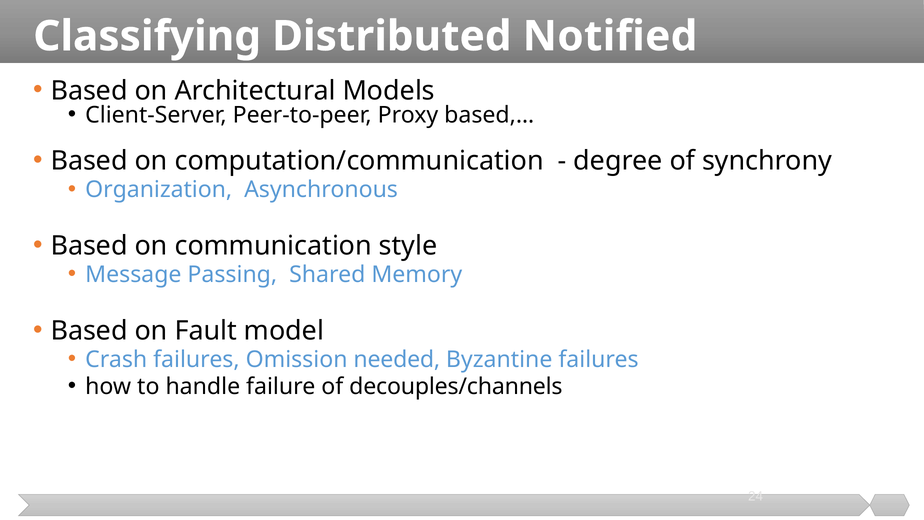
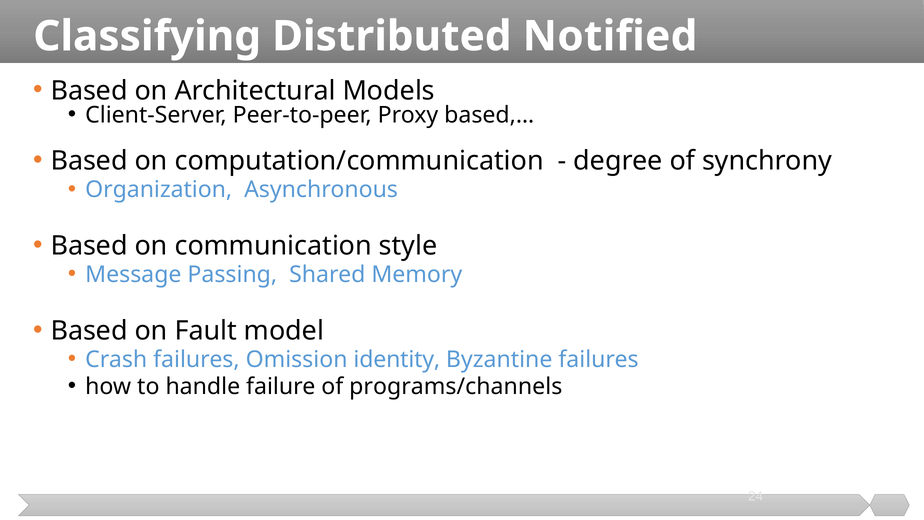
needed: needed -> identity (397, 359)
decouples/channels: decouples/channels -> programs/channels (456, 386)
